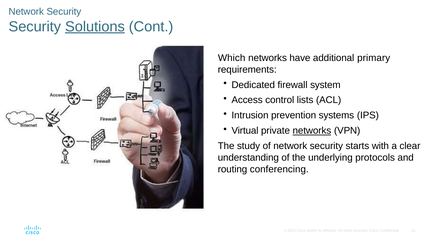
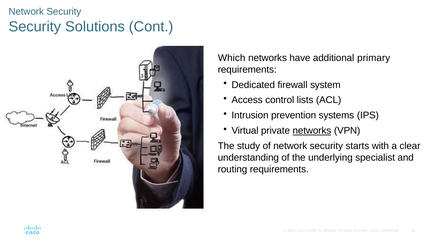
Solutions underline: present -> none (95, 27)
protocols: protocols -> specialist (375, 158)
routing conferencing: conferencing -> requirements (279, 170)
